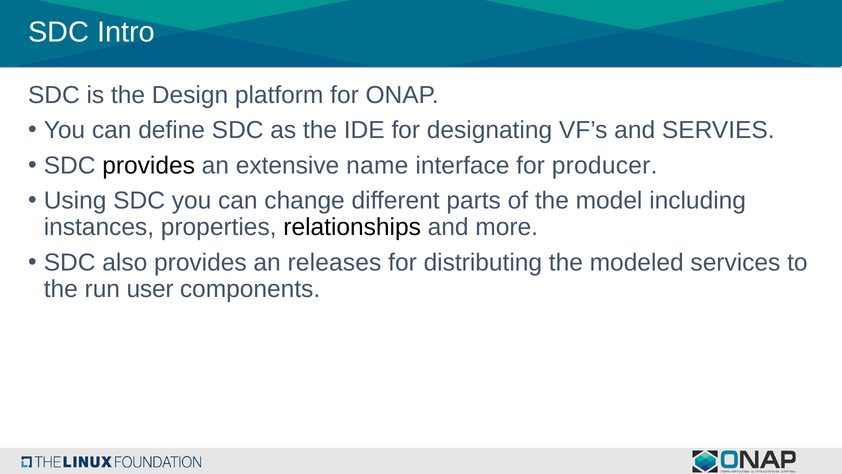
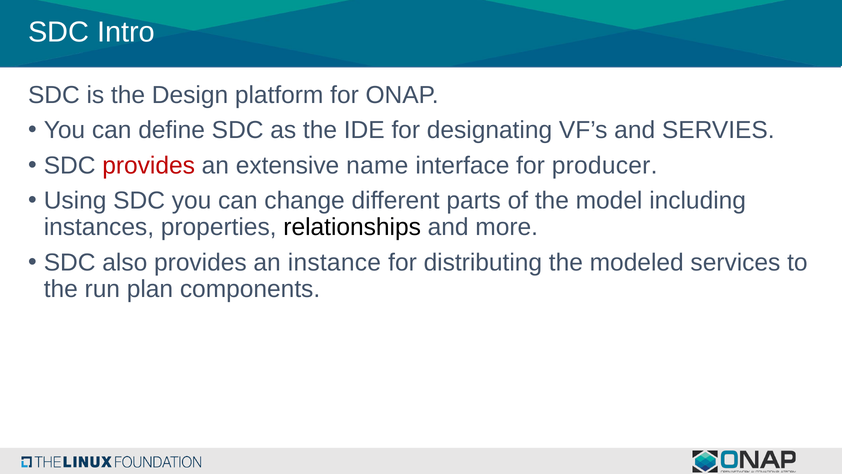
provides colour: black -> red (149, 165)
releases: releases -> instance (334, 262)
user: user -> plan (150, 289)
